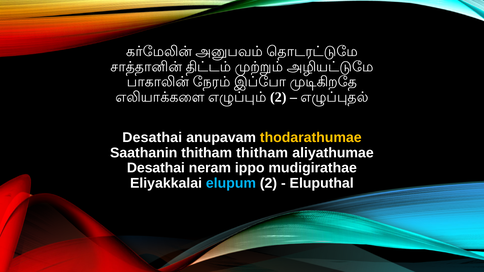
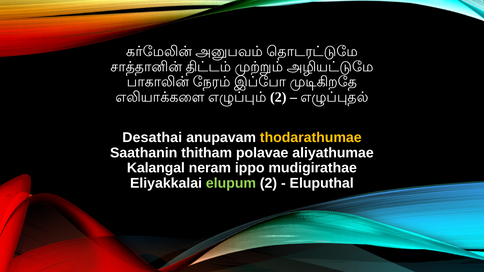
thitham thitham: thitham -> polavae (262, 153)
Desathai: Desathai -> Kalangal (156, 168)
elupum colour: light blue -> light green (231, 183)
